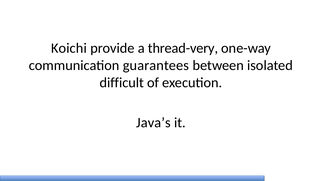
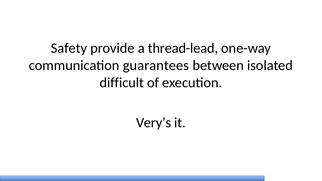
Koichi: Koichi -> Safety (69, 48)
thread-very: thread-very -> thread-lead (183, 48)
Java’s: Java’s -> Very’s (154, 123)
